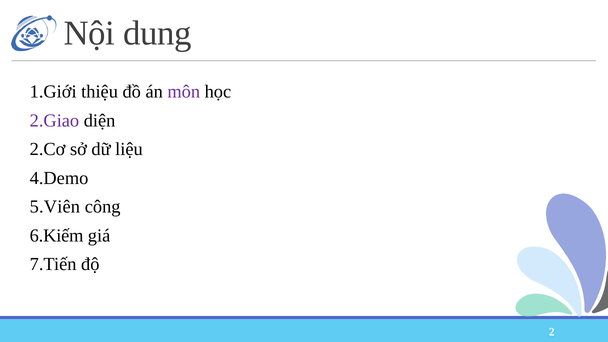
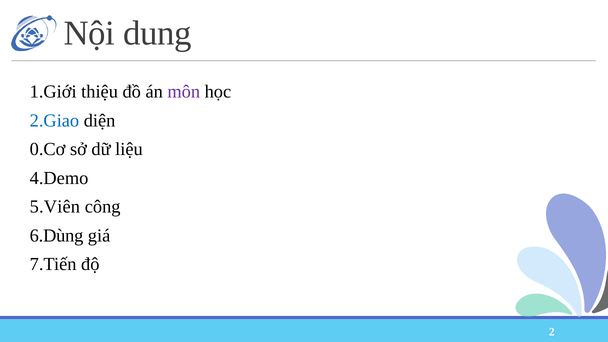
2.Giao colour: purple -> blue (54, 121)
2.Cơ: 2.Cơ -> 0.Cơ (48, 149)
6.Kiếm: 6.Kiếm -> 6.Dùng (57, 236)
